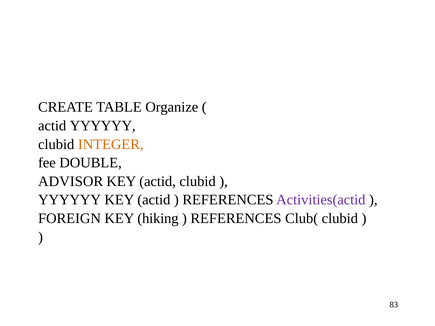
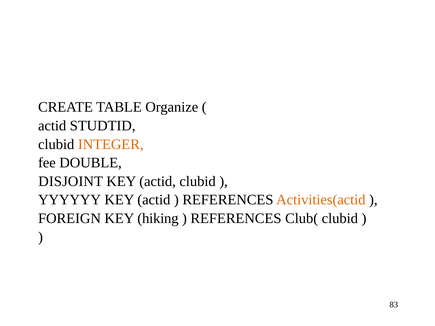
actid YYYYYY: YYYYYY -> STUDTID (103, 126)
ADVISOR: ADVISOR -> DISJOINT (71, 181)
Activities(actid colour: purple -> orange (321, 200)
